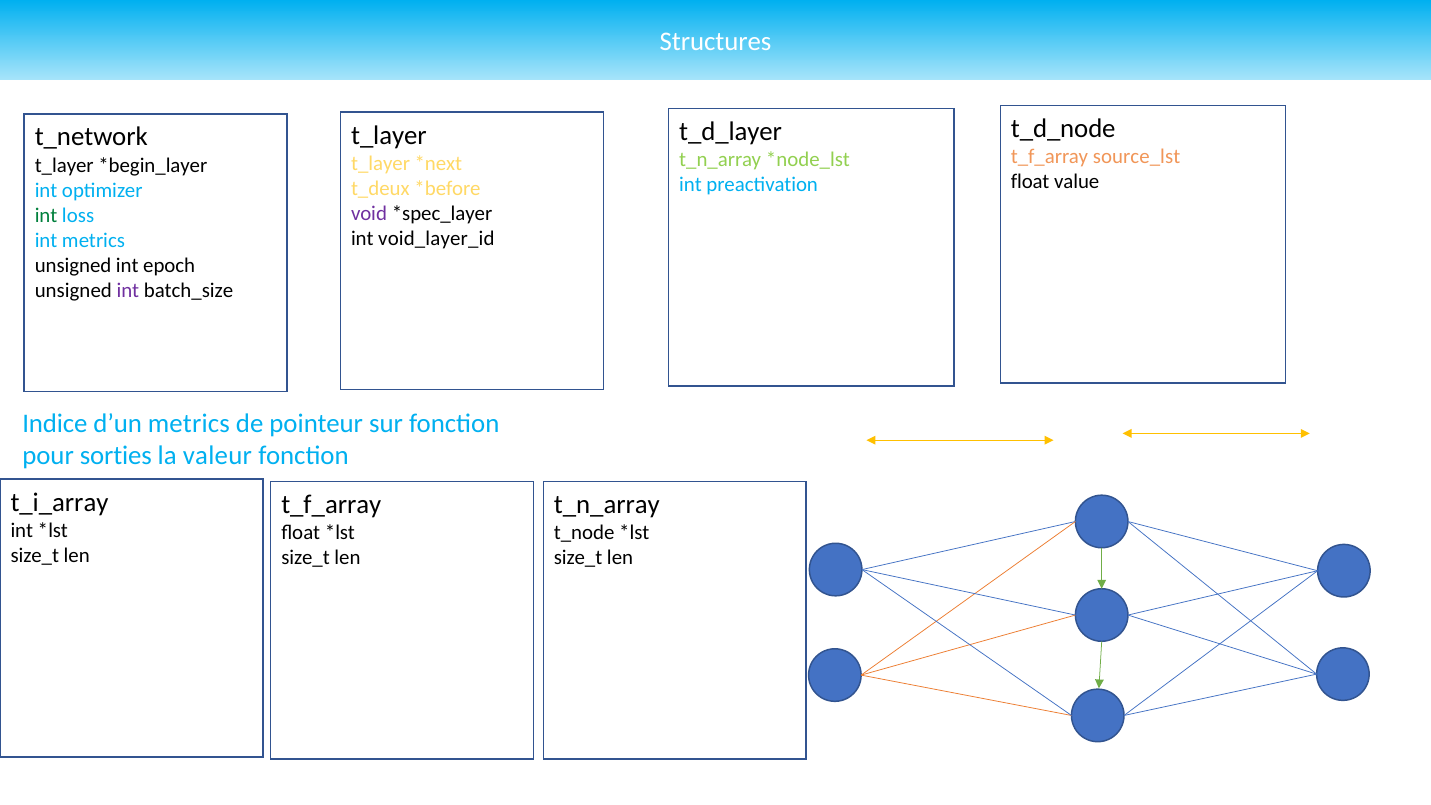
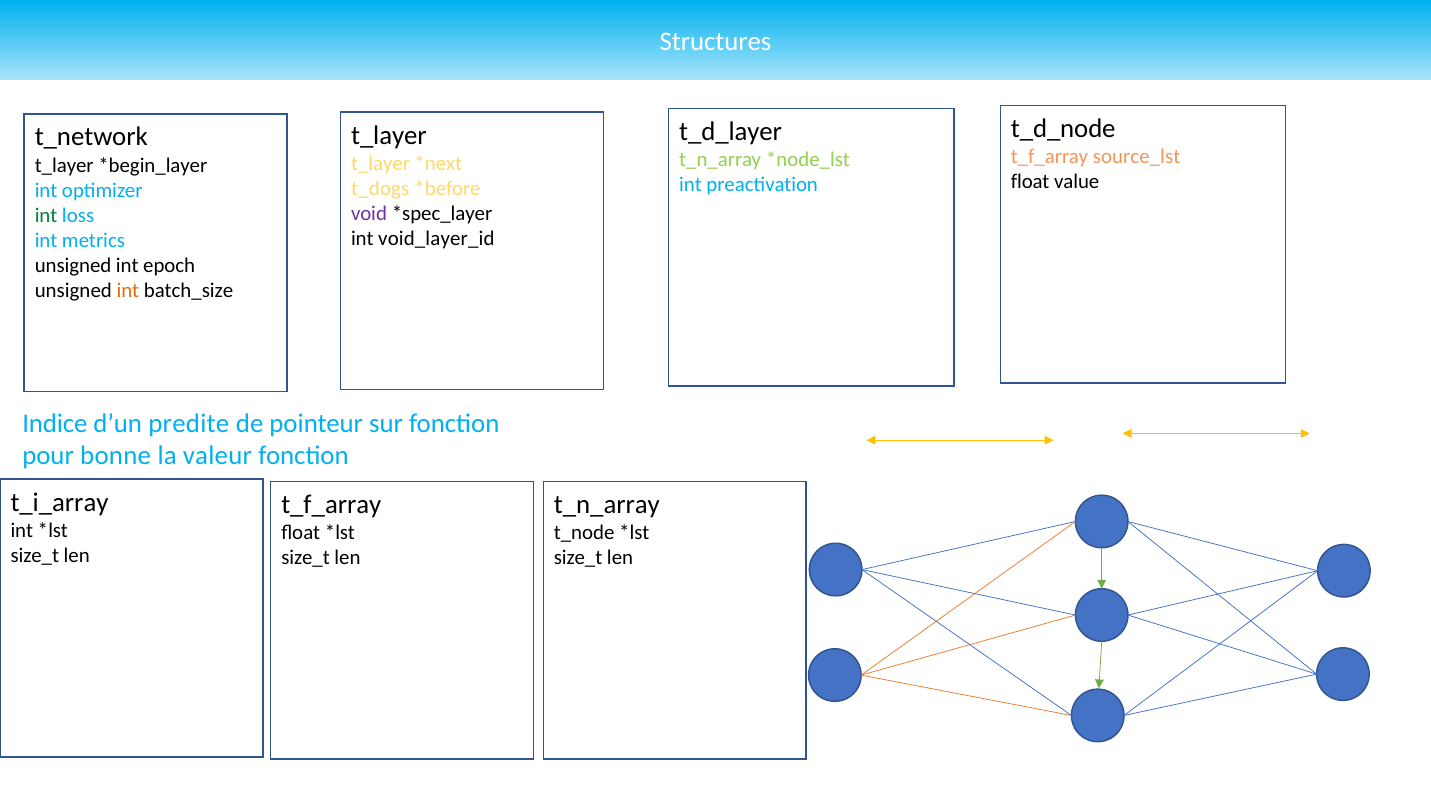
t_deux: t_deux -> t_dogs (380, 189)
int colour: purple -> orange (128, 291)
d’un metrics: metrics -> predite (189, 424)
sorties: sorties -> bonne (116, 456)
